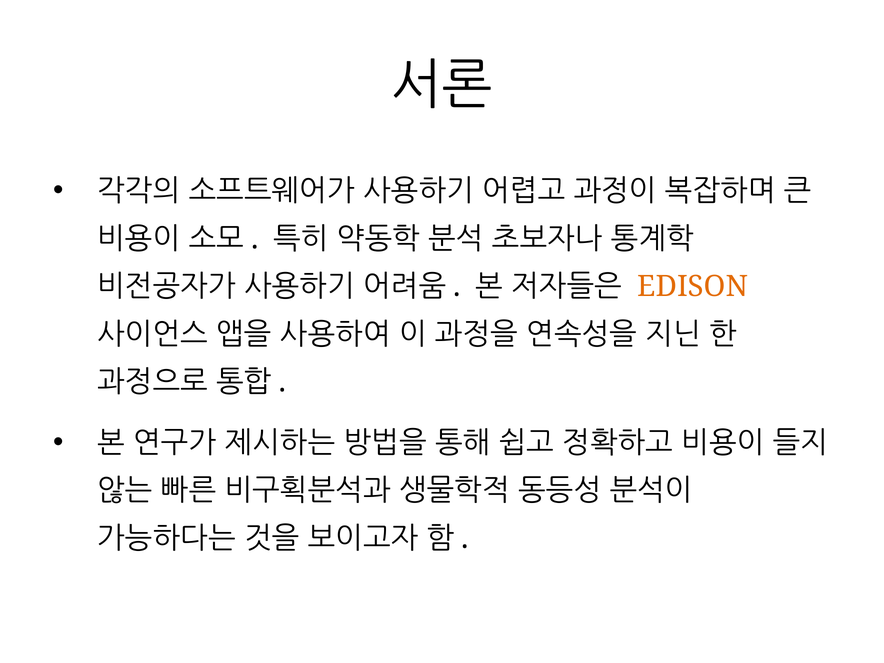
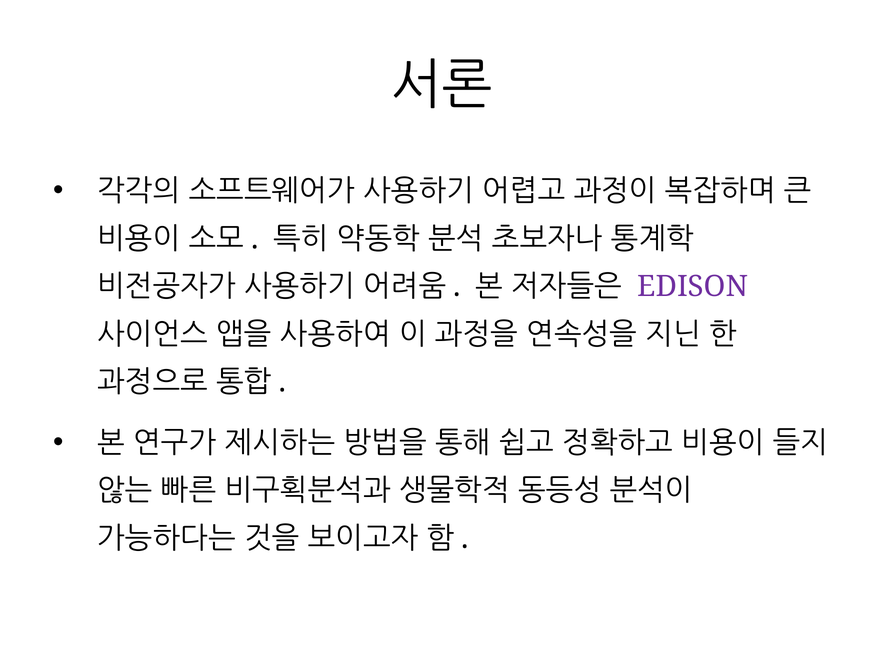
EDISON colour: orange -> purple (693, 287)
